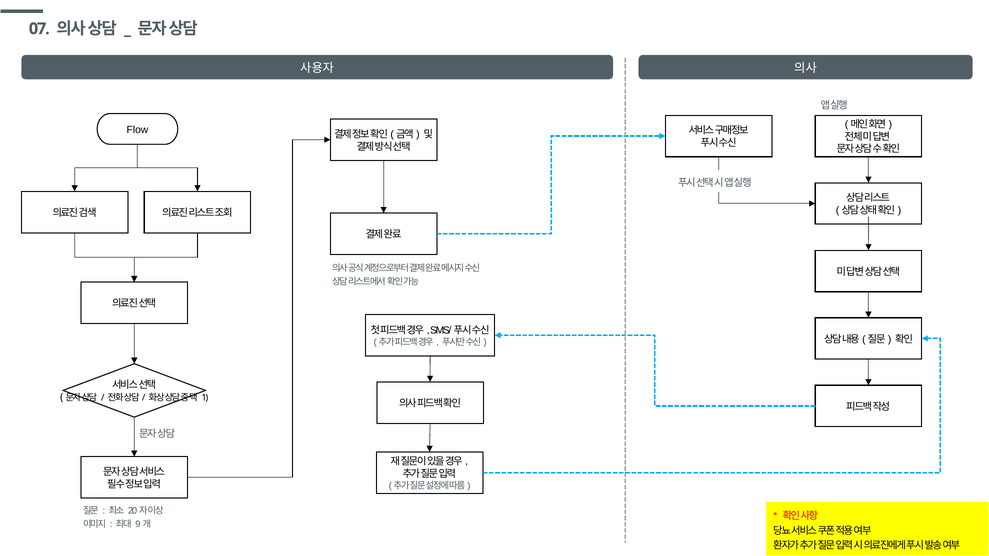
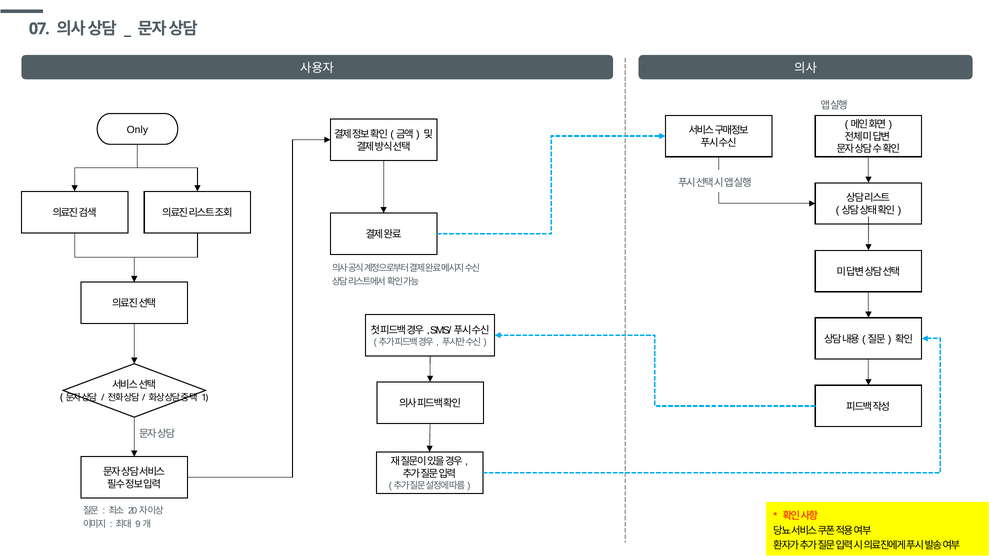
Flow: Flow -> Only (137, 130)
